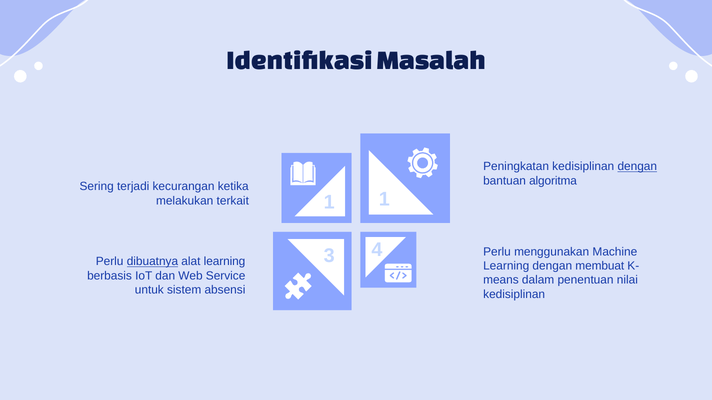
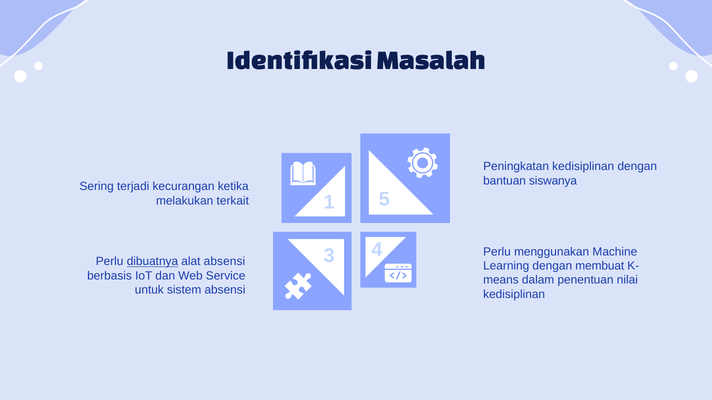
dengan underline: present -> none (637, 167)
algoritma: algoritma -> siswanya (553, 181)
1 1: 1 -> 5 (384, 199)
alat learning: learning -> absensi (224, 262)
